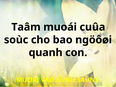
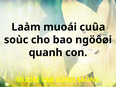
Taâm: Taâm -> Laàm (26, 27)
